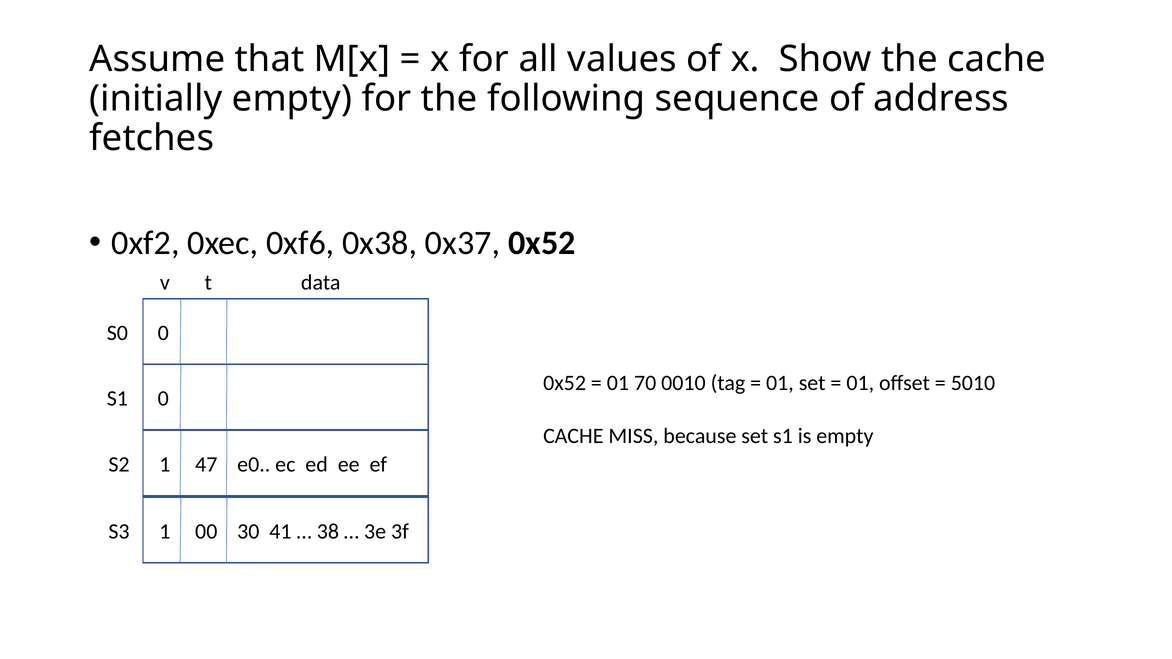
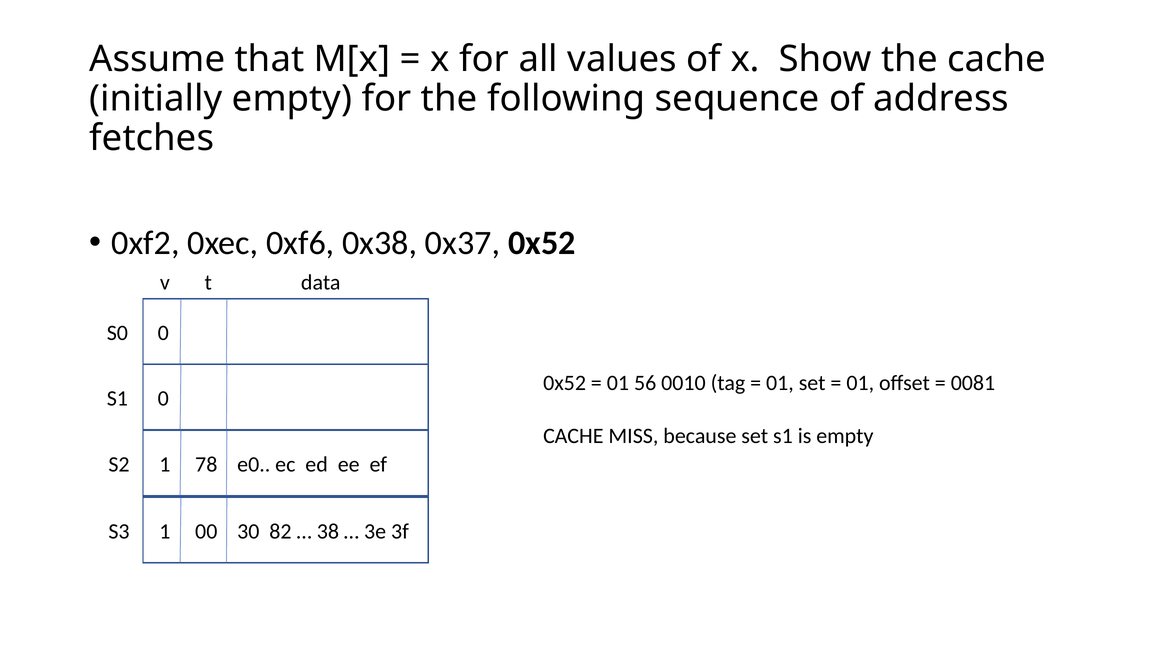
70: 70 -> 56 (645, 383)
5010: 5010 -> 0081 (973, 383)
47: 47 -> 78 (206, 465)
41: 41 -> 82 (280, 531)
